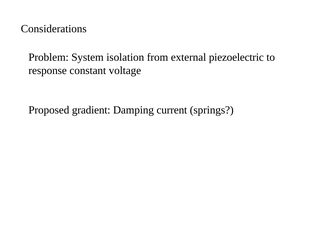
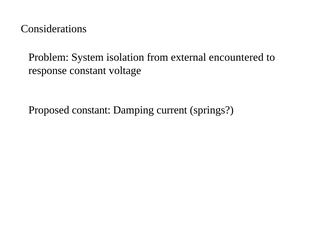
piezoelectric: piezoelectric -> encountered (236, 57)
Proposed gradient: gradient -> constant (91, 110)
